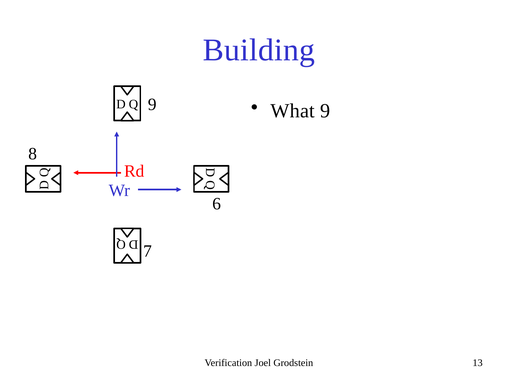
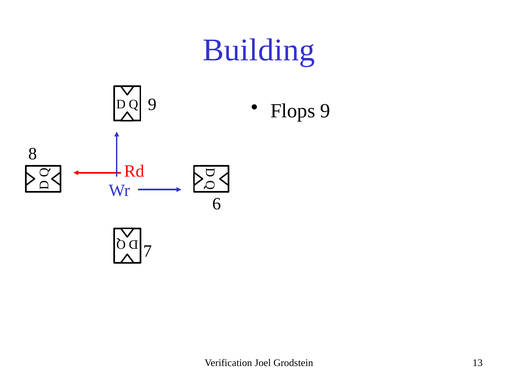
What: What -> Flops (293, 111)
